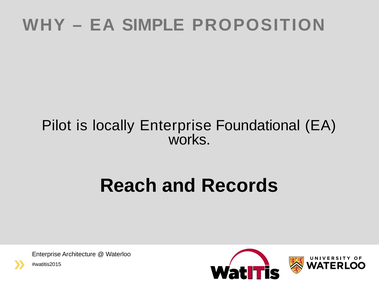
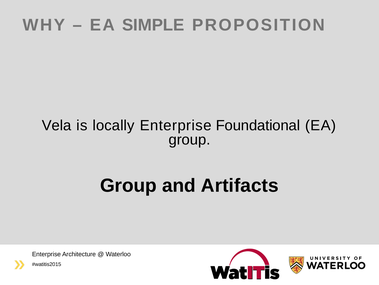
Pilot: Pilot -> Vela (57, 125)
works: works -> group (189, 139)
Reach: Reach -> Group (128, 185)
Records: Records -> Artifacts (240, 185)
